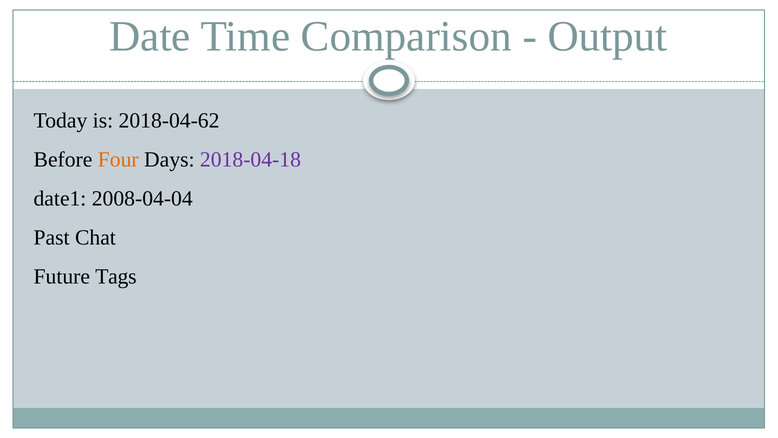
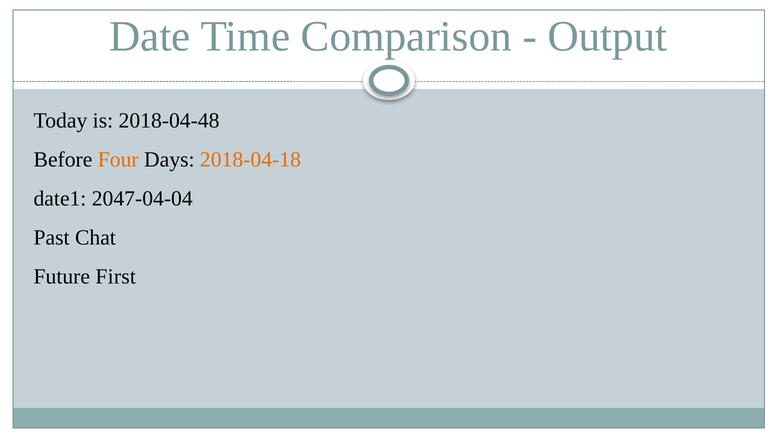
2018-04-62: 2018-04-62 -> 2018-04-48 (169, 120)
2018-04-18 colour: purple -> orange (250, 159)
2008-04-04: 2008-04-04 -> 2047-04-04 (142, 198)
Tags: Tags -> First (116, 276)
